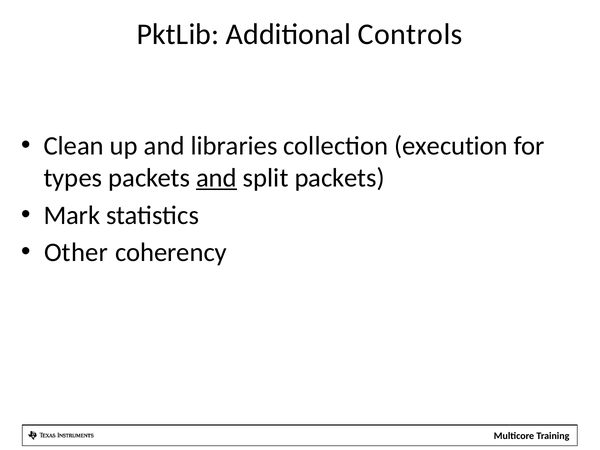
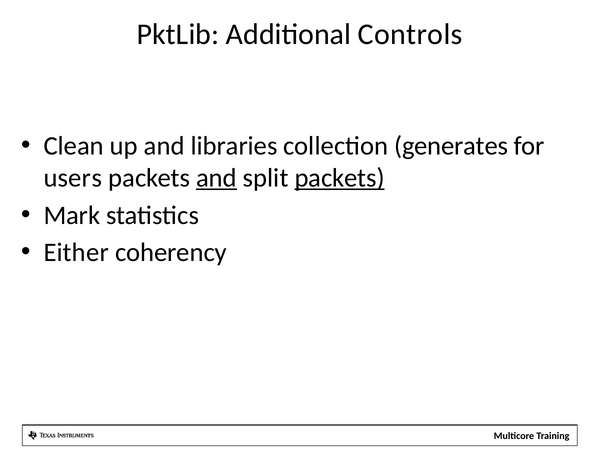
execution: execution -> generates (451, 146)
types: types -> users (73, 178)
packets underline: none -> present (340, 178)
Other: Other -> Either (76, 253)
